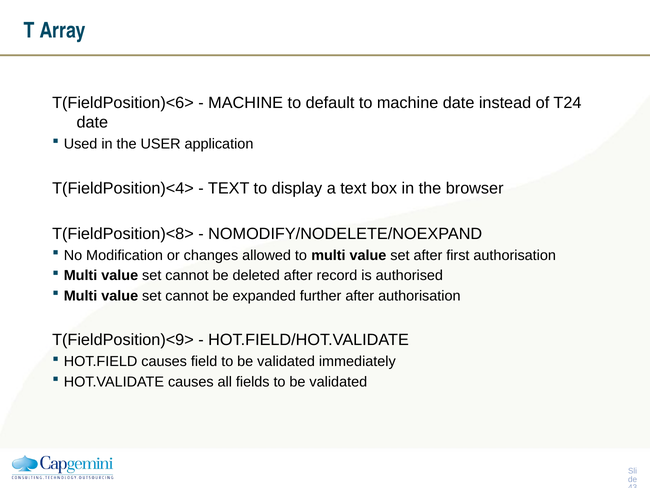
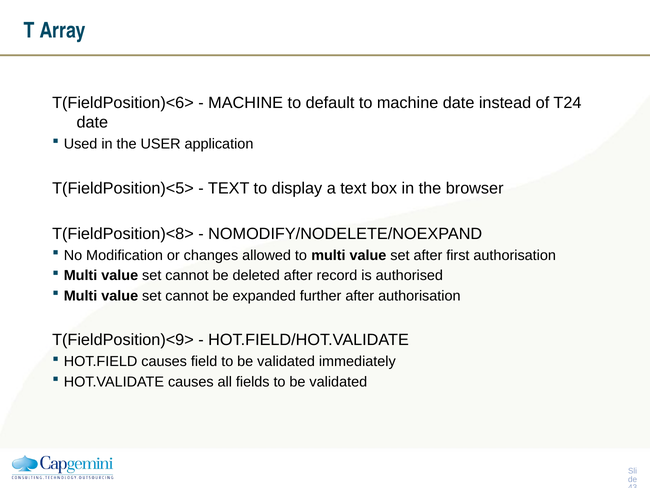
T(FieldPosition)<4>: T(FieldPosition)<4> -> T(FieldPosition)<5> (123, 188)
